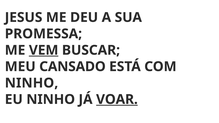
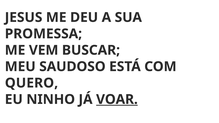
VEM underline: present -> none (44, 50)
CANSADO: CANSADO -> SAUDOSO (72, 67)
NINHO: NINHO -> QUERO (31, 83)
